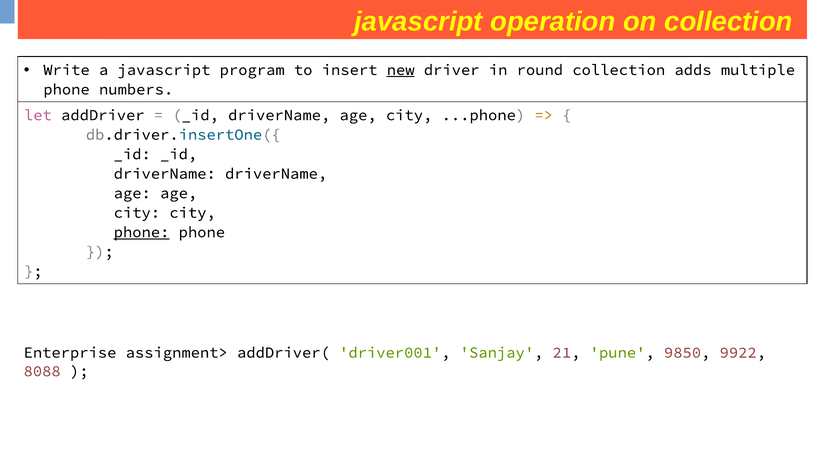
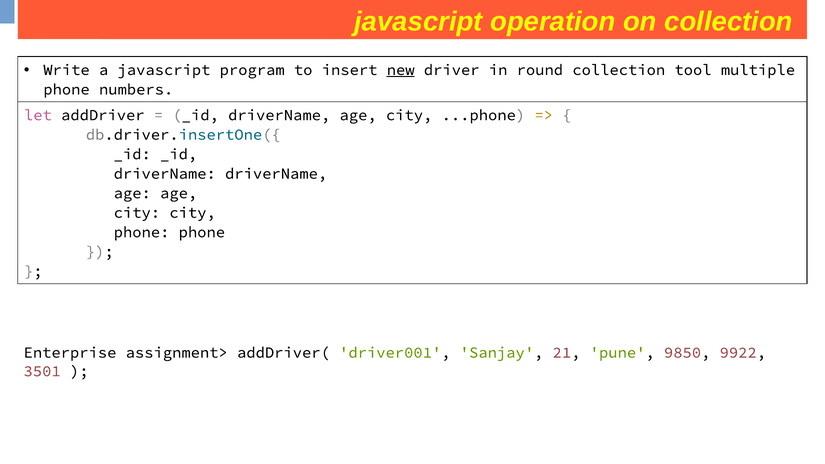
adds: adds -> tool (693, 70)
phone underline: present -> none (142, 232)
8088: 8088 -> 3501 (42, 371)
